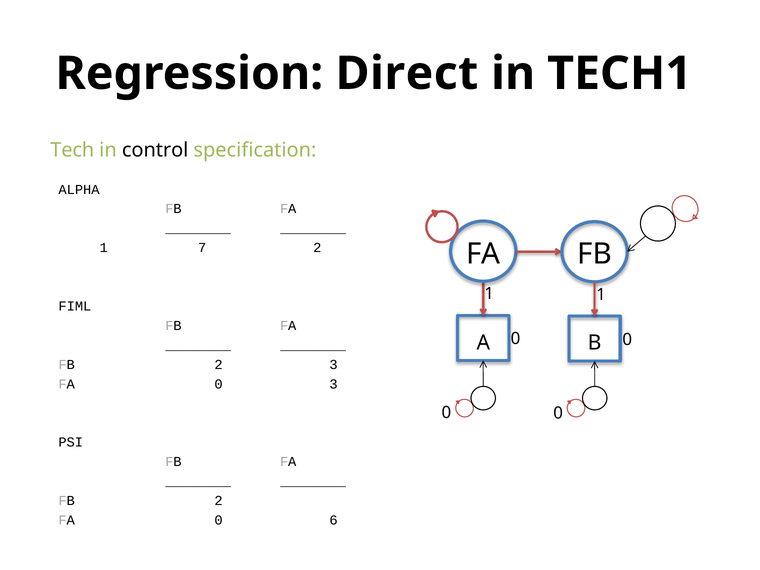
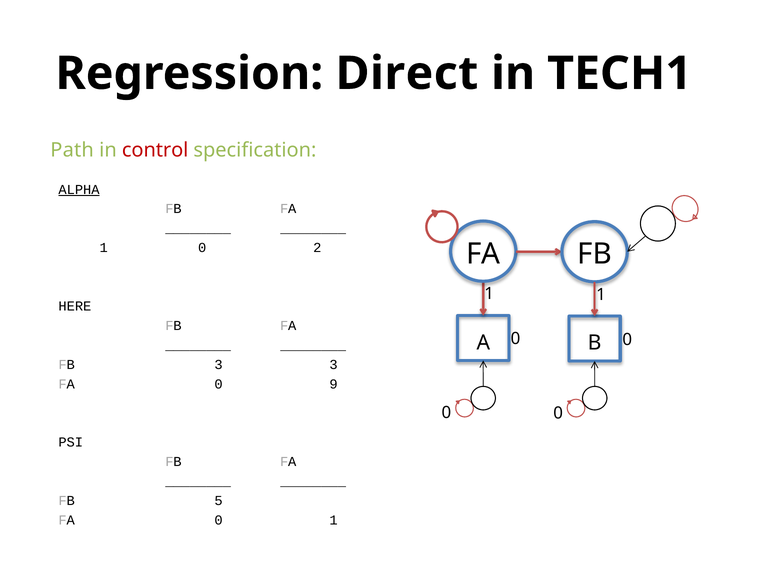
Tech: Tech -> Path (72, 150)
control colour: black -> red (155, 150)
ALPHA underline: none -> present (79, 190)
7: 7 -> 0 (202, 248)
FIML: FIML -> HERE (75, 306)
2: 2 -> 3 (219, 365)
0 3: 3 -> 9 (334, 384)
2: 2 -> 5 (219, 501)
FA 0 6: 6 -> 1 (334, 520)
